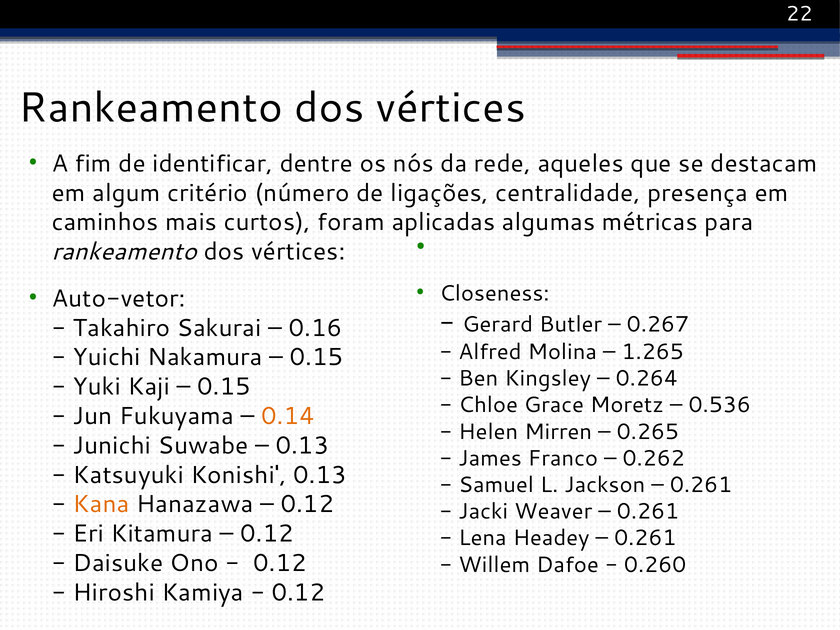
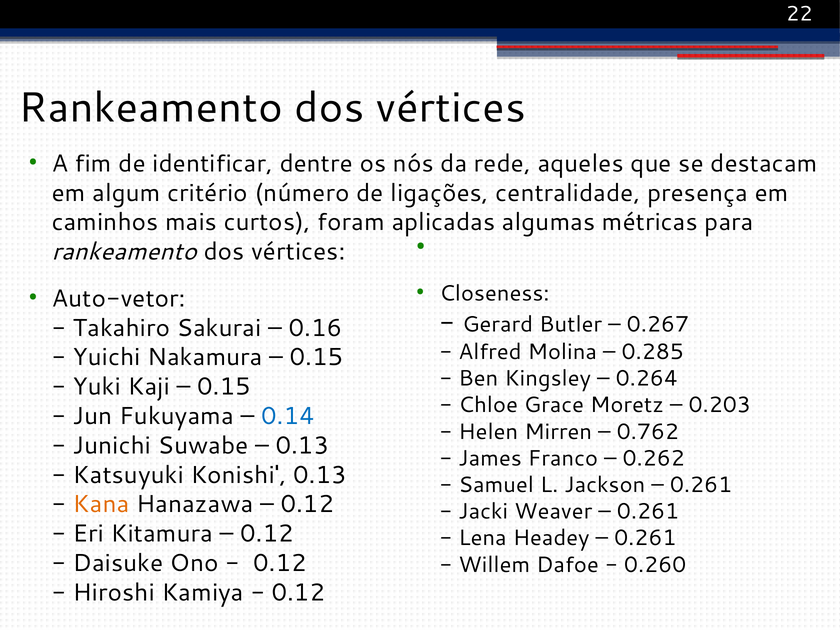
1.265: 1.265 -> 0.285 (653, 352)
0.536: 0.536 -> 0.203 (720, 405)
0.14 colour: orange -> blue (288, 416)
0.265: 0.265 -> 0.762 (648, 432)
